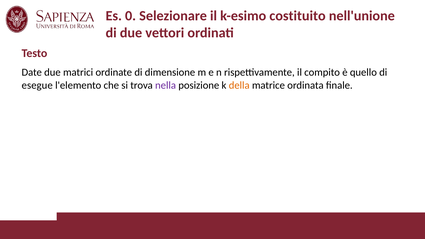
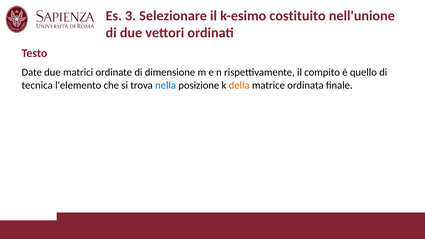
0: 0 -> 3 (131, 16)
esegue: esegue -> tecnica (37, 85)
nella colour: purple -> blue (166, 85)
